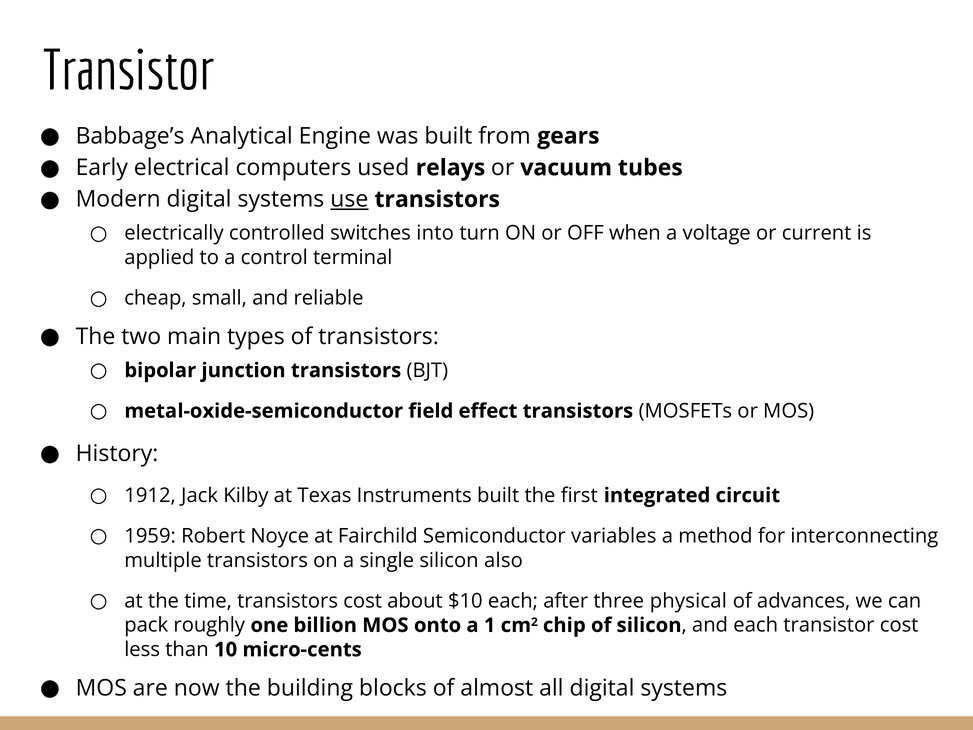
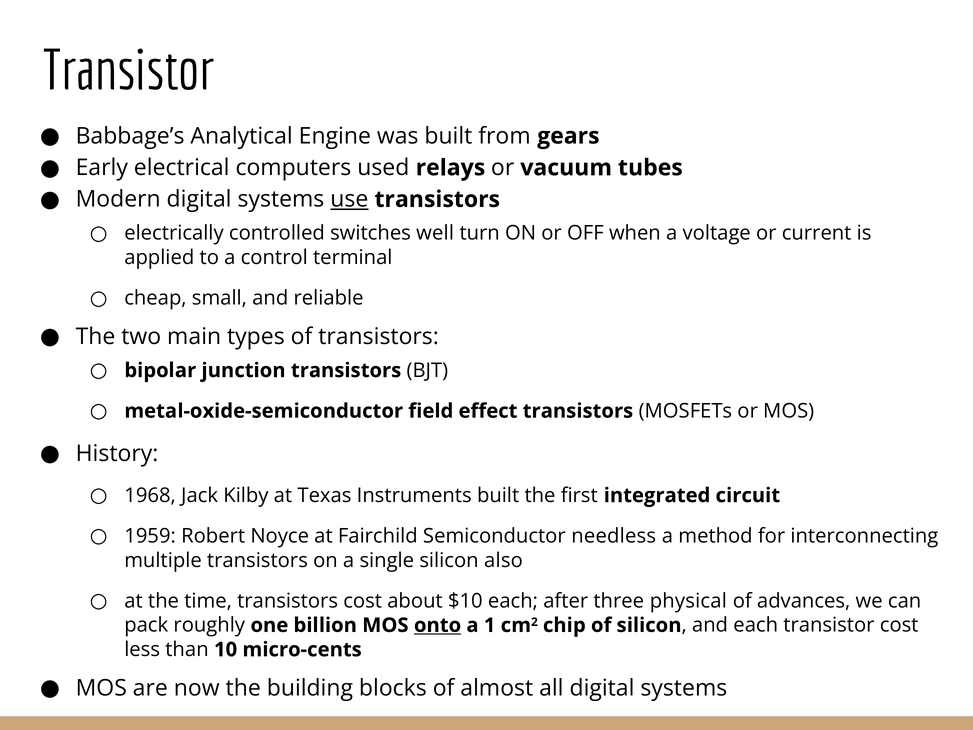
into: into -> well (435, 233)
1912: 1912 -> 1968 (150, 495)
variables: variables -> needless (614, 536)
onto underline: none -> present (438, 625)
